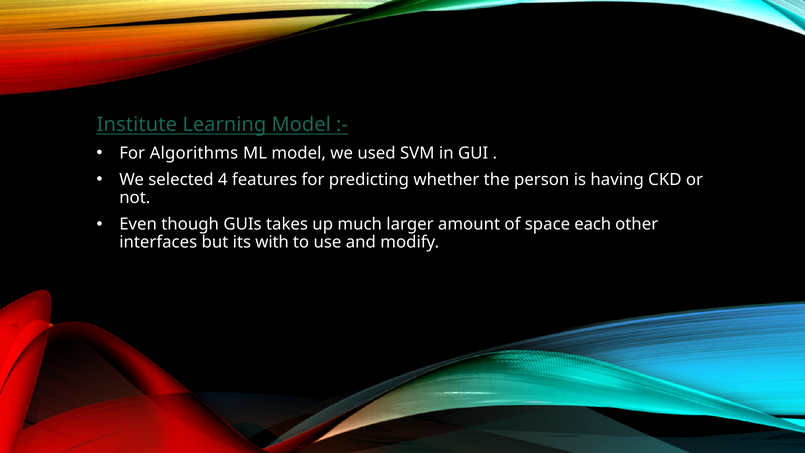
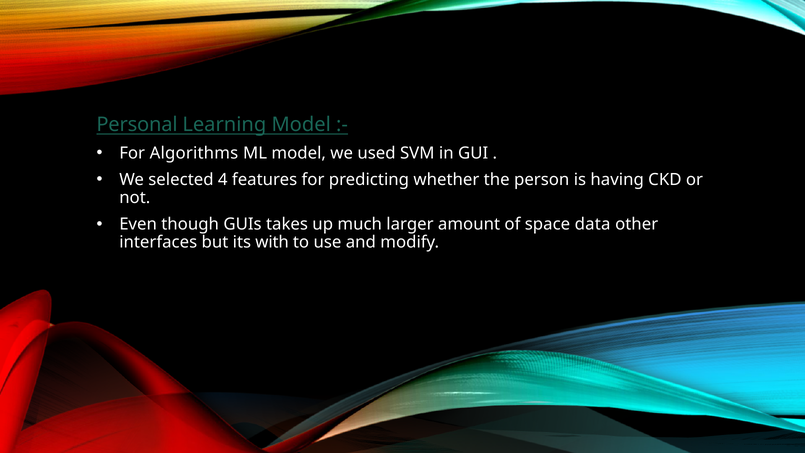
Institute: Institute -> Personal (137, 125)
each: each -> data (593, 224)
